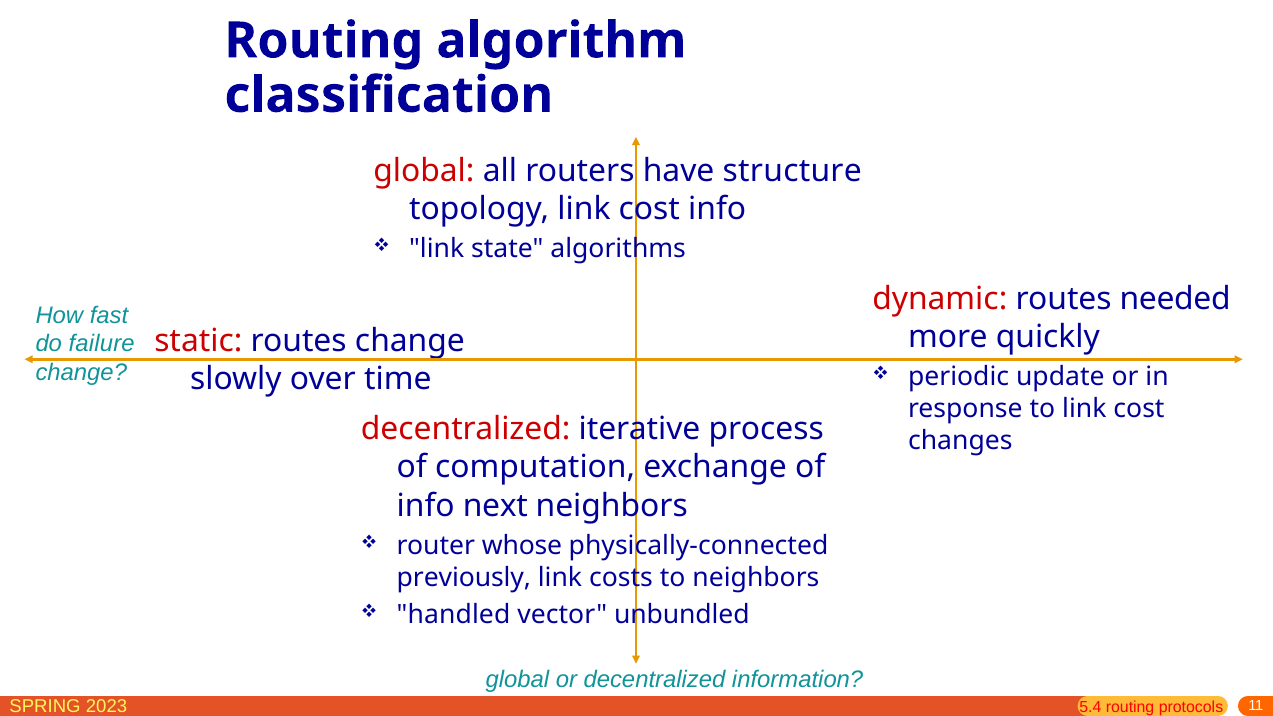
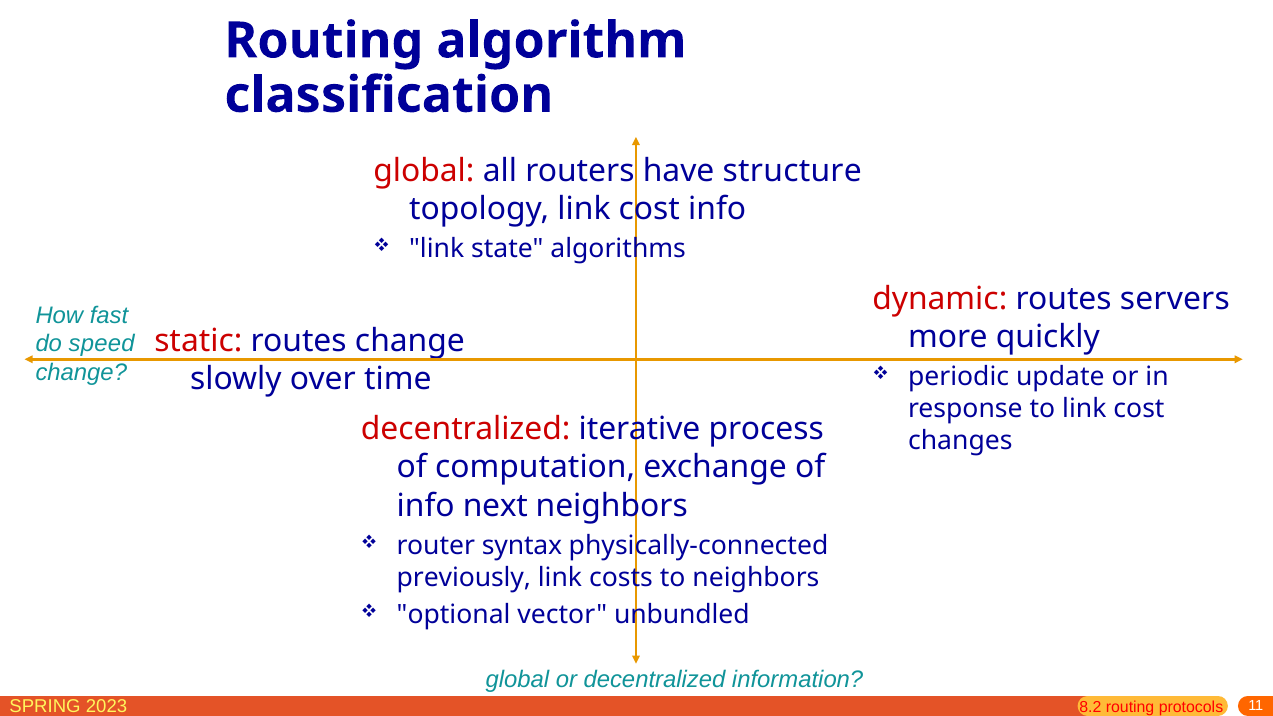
needed: needed -> servers (1175, 299)
failure: failure -> speed (102, 344)
whose: whose -> syntax (522, 546)
handled: handled -> optional (454, 615)
5.4: 5.4 -> 8.2 (1090, 707)
